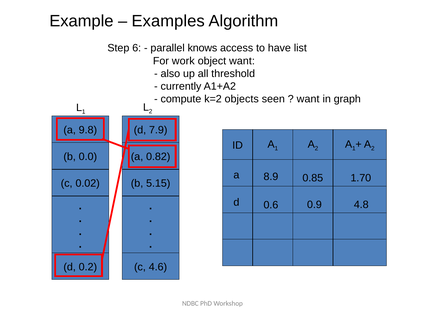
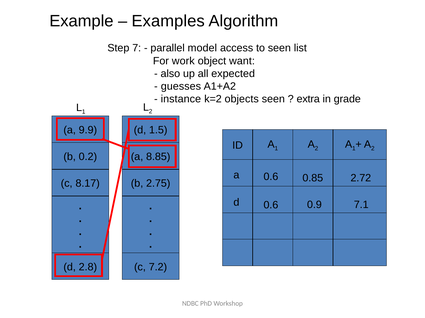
6: 6 -> 7 (137, 48)
knows: knows -> model (202, 48)
to have: have -> seen (279, 48)
threshold: threshold -> expected (233, 74)
currently: currently -> guesses (181, 87)
compute: compute -> instance (181, 99)
want: want -> extra (308, 99)
graph: graph -> grade (347, 99)
9.8: 9.8 -> 9.9 (88, 130)
7.9: 7.9 -> 1.5 (158, 130)
0.0: 0.0 -> 0.2 (88, 157)
0.82: 0.82 -> 8.85 (158, 157)
8.9: 8.9 -> 0.6 (271, 177)
1.70: 1.70 -> 2.72 (361, 178)
0.02: 0.02 -> 8.17 (88, 184)
5.15: 5.15 -> 2.75 (158, 184)
4.8: 4.8 -> 7.1 (361, 205)
0.2: 0.2 -> 2.8 (88, 268)
4.6: 4.6 -> 7.2 (158, 268)
